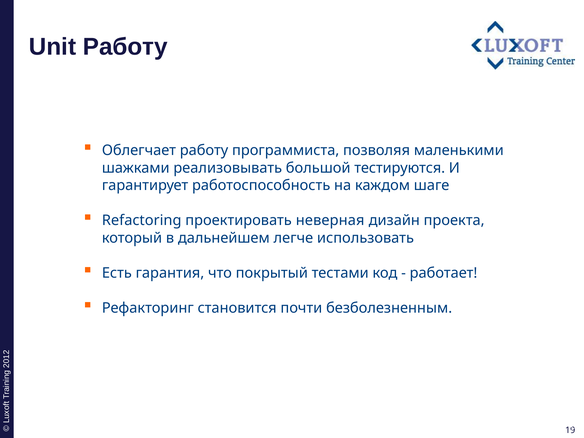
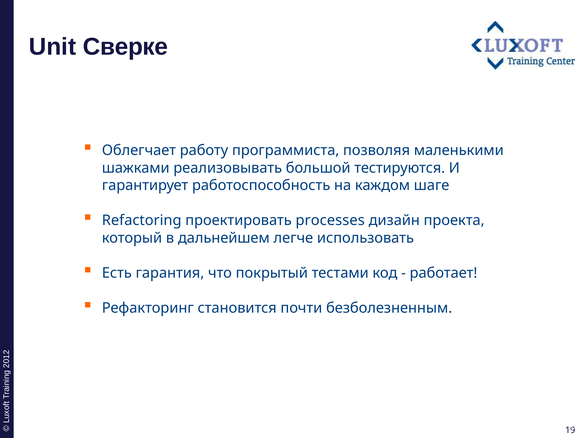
Unit Работу: Работу -> Сверке (125, 47)
неверная: неверная -> processes (330, 220)
